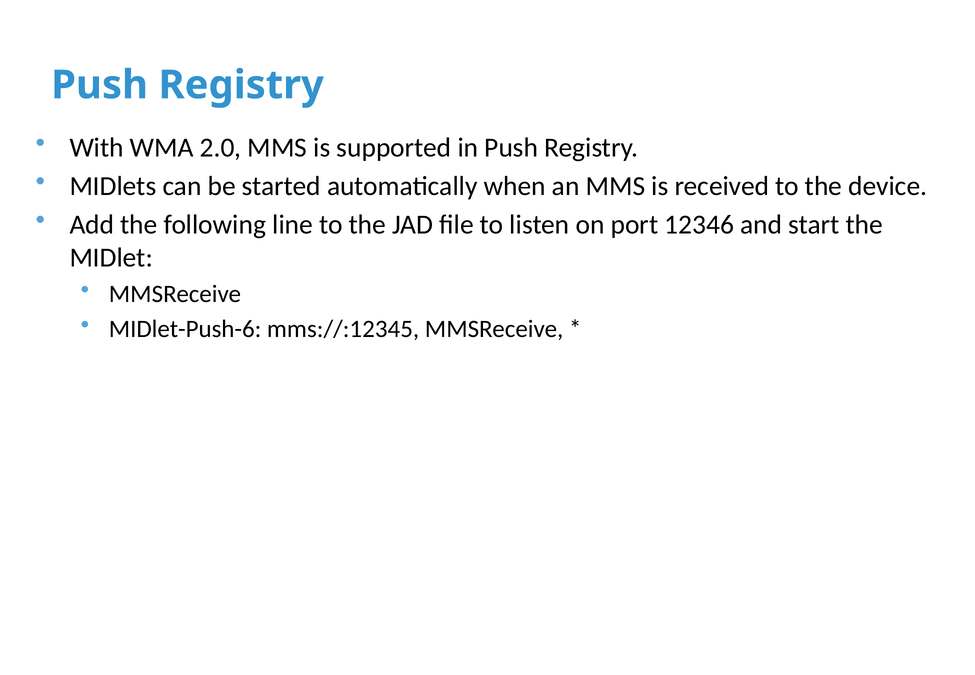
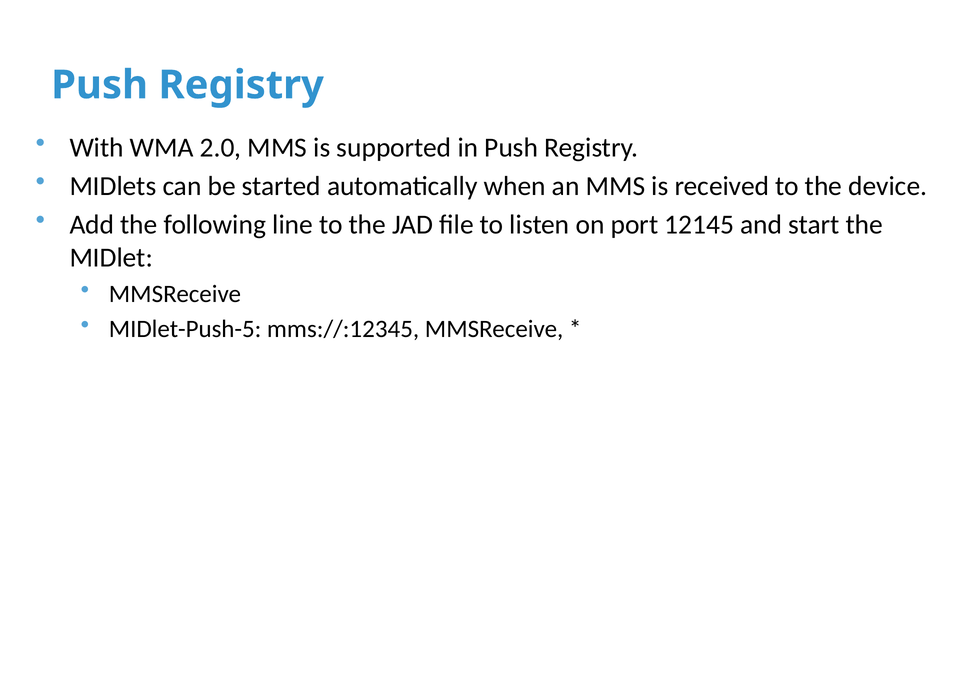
12346: 12346 -> 12145 (699, 225)
MIDlet-Push-6: MIDlet-Push-6 -> MIDlet-Push-5 (185, 329)
